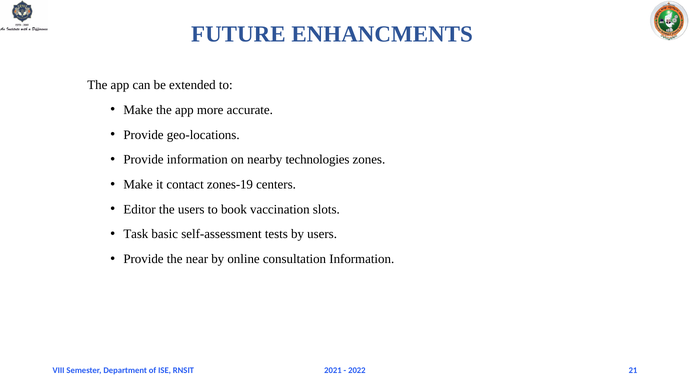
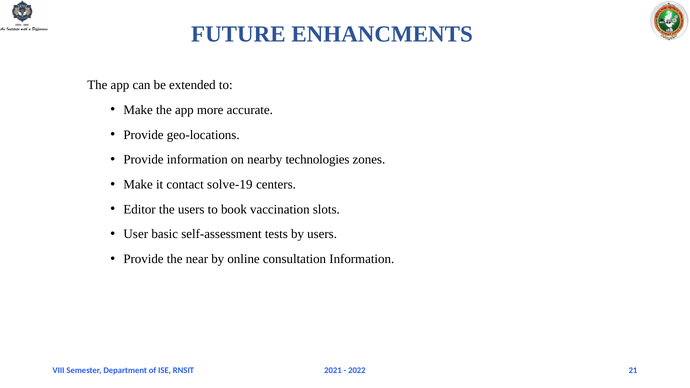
zones-19: zones-19 -> solve-19 (230, 185)
Task: Task -> User (136, 234)
